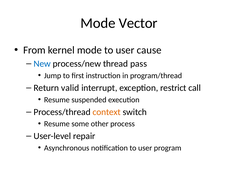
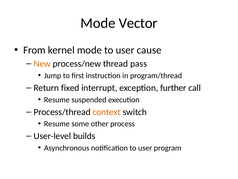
New colour: blue -> orange (42, 64)
valid: valid -> fixed (70, 88)
restrict: restrict -> further (173, 88)
repair: repair -> builds (84, 136)
